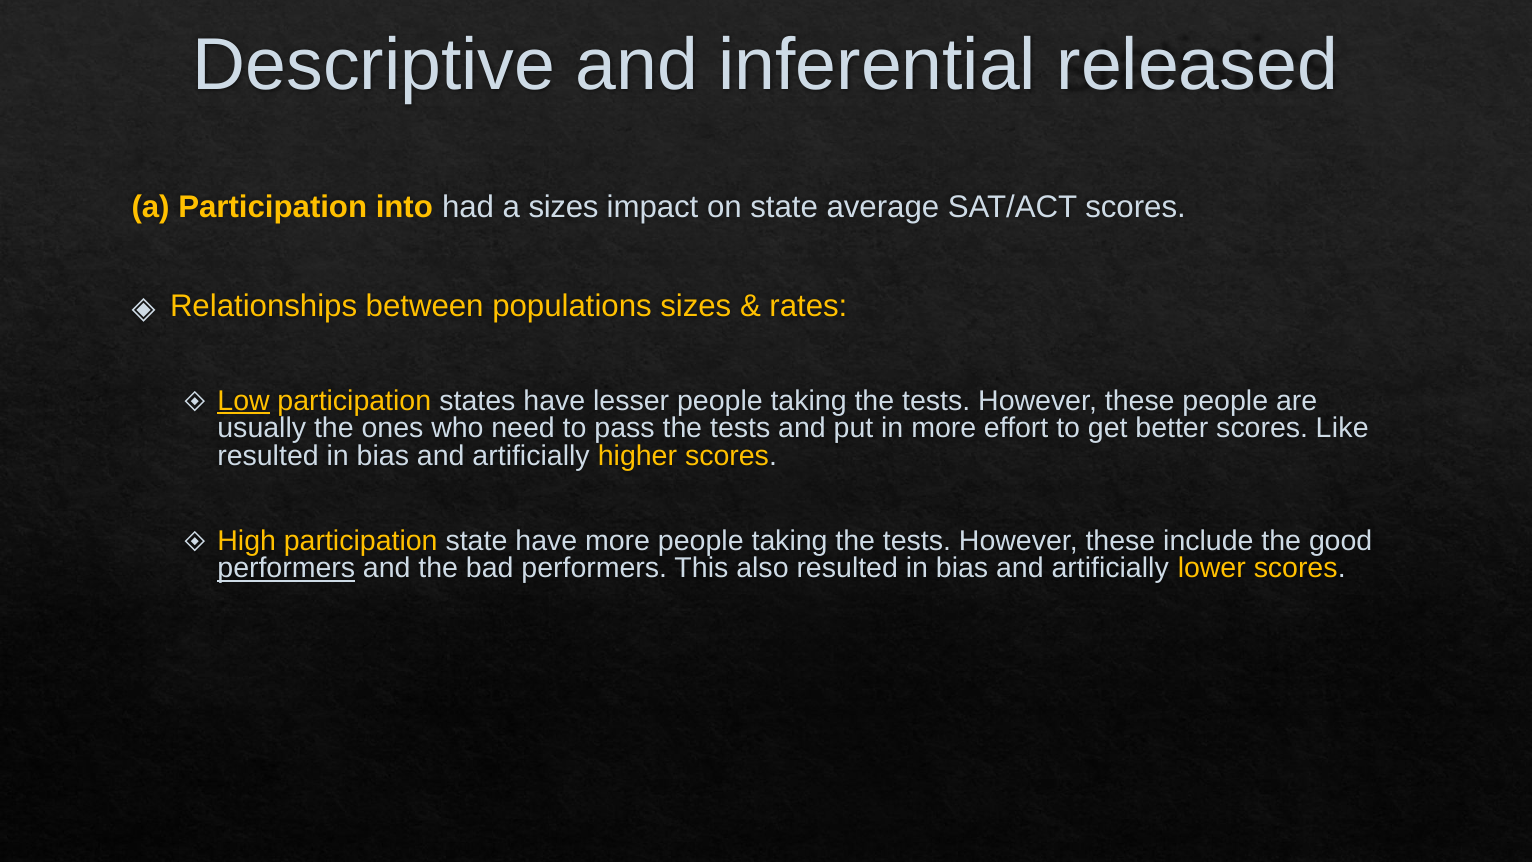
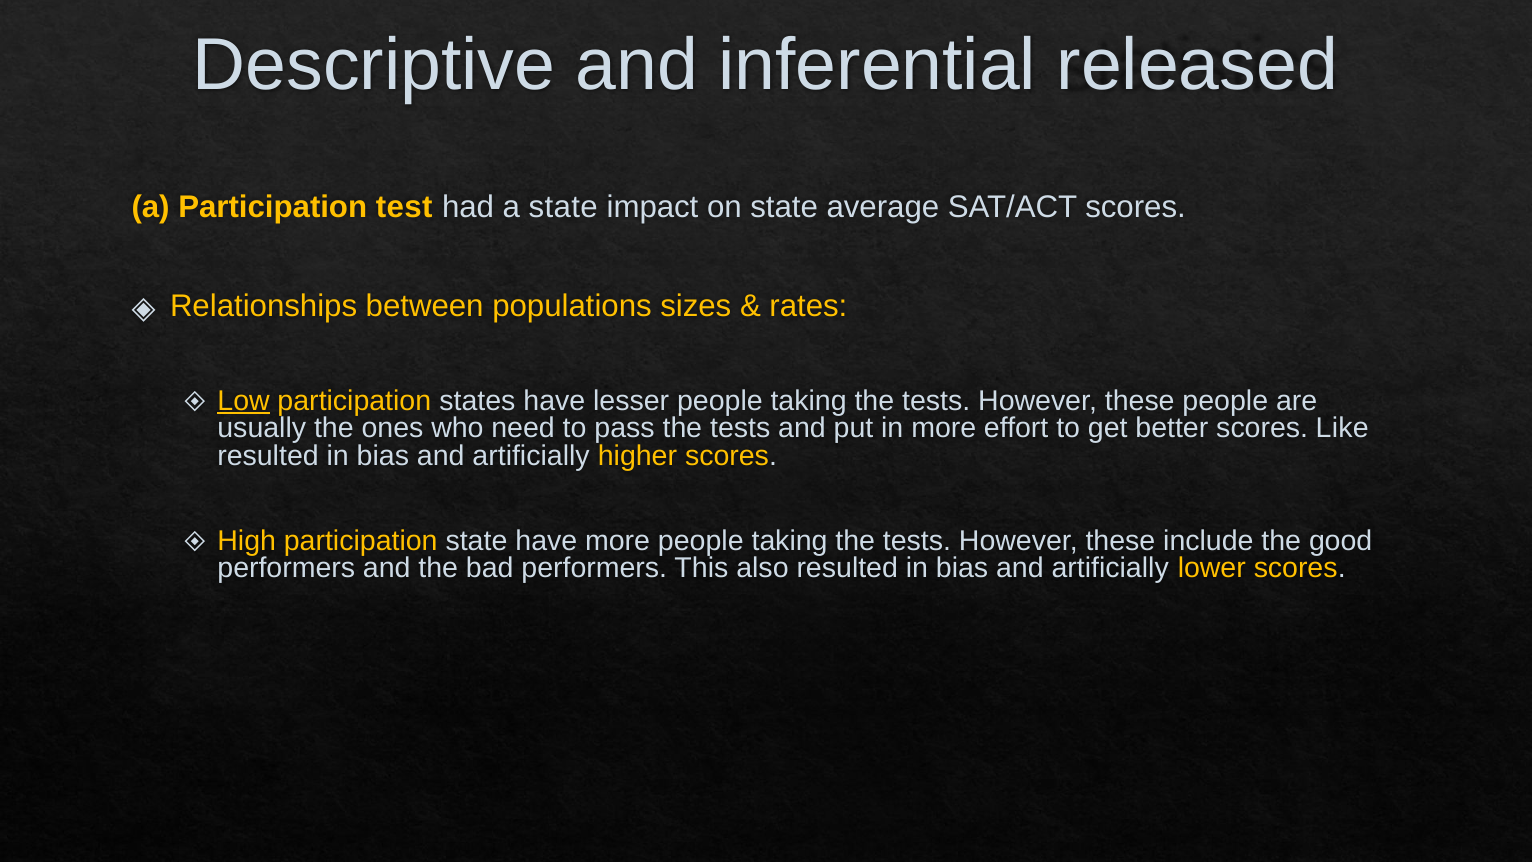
into: into -> test (404, 207)
a sizes: sizes -> state (563, 207)
performers underline: present -> none (286, 568)
